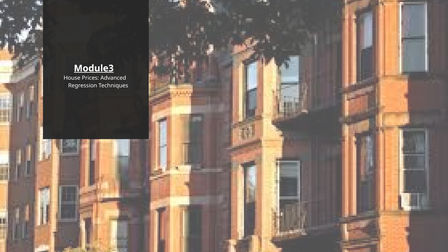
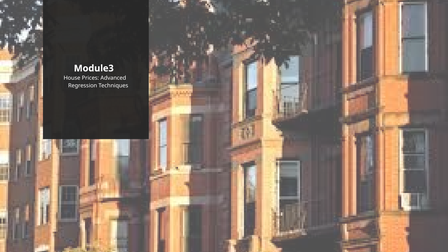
Module3 underline: present -> none (94, 68)
